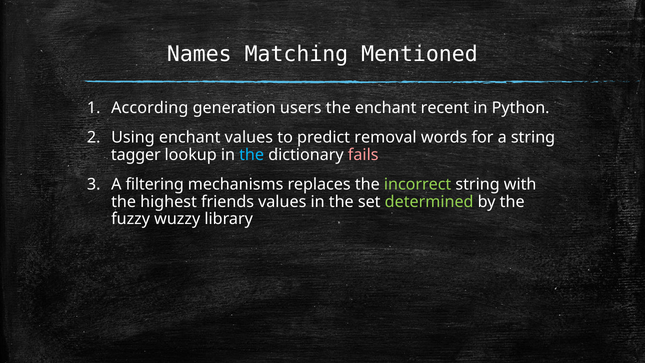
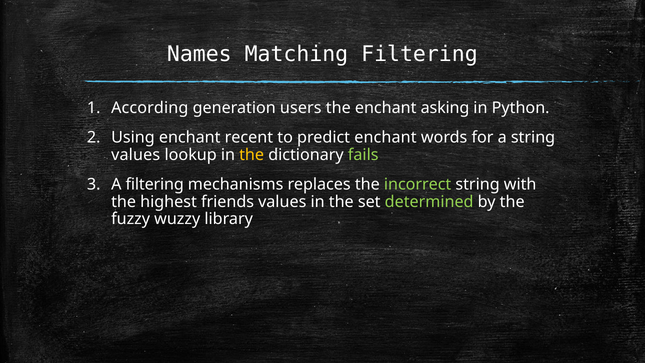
Matching Mentioned: Mentioned -> Filtering (419, 54)
recent: recent -> asking (445, 108)
enchant values: values -> recent (249, 137)
predict removal: removal -> enchant (385, 137)
tagger: tagger -> values (136, 155)
the colour: light blue -> yellow (252, 155)
fails colour: pink -> light green (363, 155)
